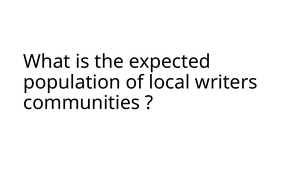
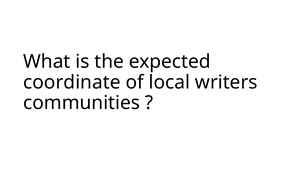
population: population -> coordinate (72, 82)
